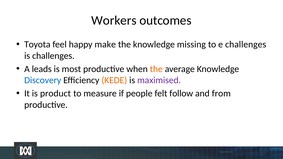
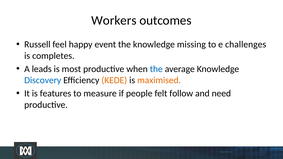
Toyota: Toyota -> Russell (37, 45)
make: make -> event (105, 45)
is challenges: challenges -> completes (53, 56)
the colour: orange -> blue (156, 69)
maximised colour: purple -> orange (159, 80)
product: product -> features (56, 94)
from: from -> need (221, 94)
